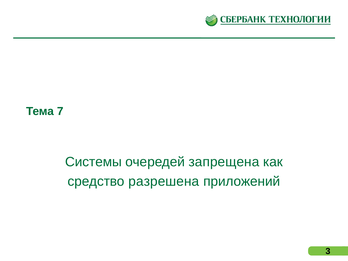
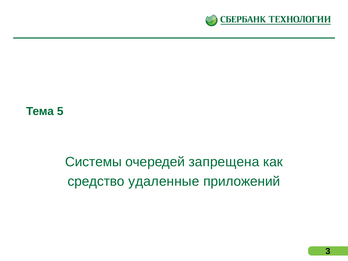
7: 7 -> 5 (60, 111)
разрешена: разрешена -> удаленные (164, 181)
